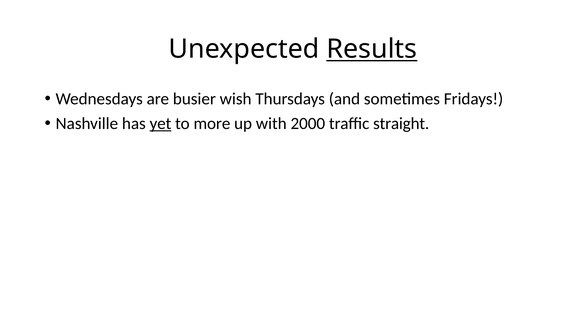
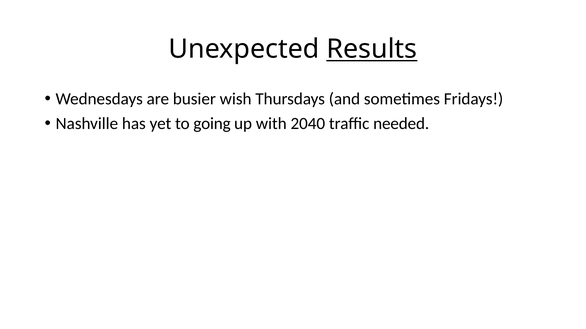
yet underline: present -> none (160, 124)
more: more -> going (212, 124)
2000: 2000 -> 2040 (308, 124)
straight: straight -> needed (401, 124)
